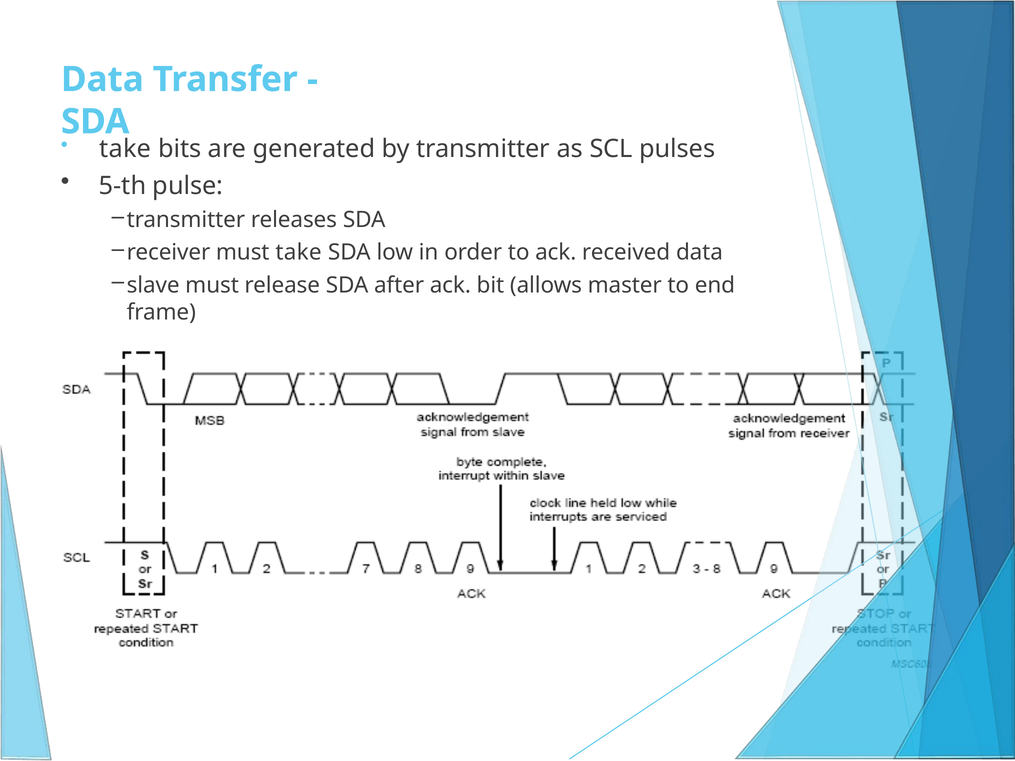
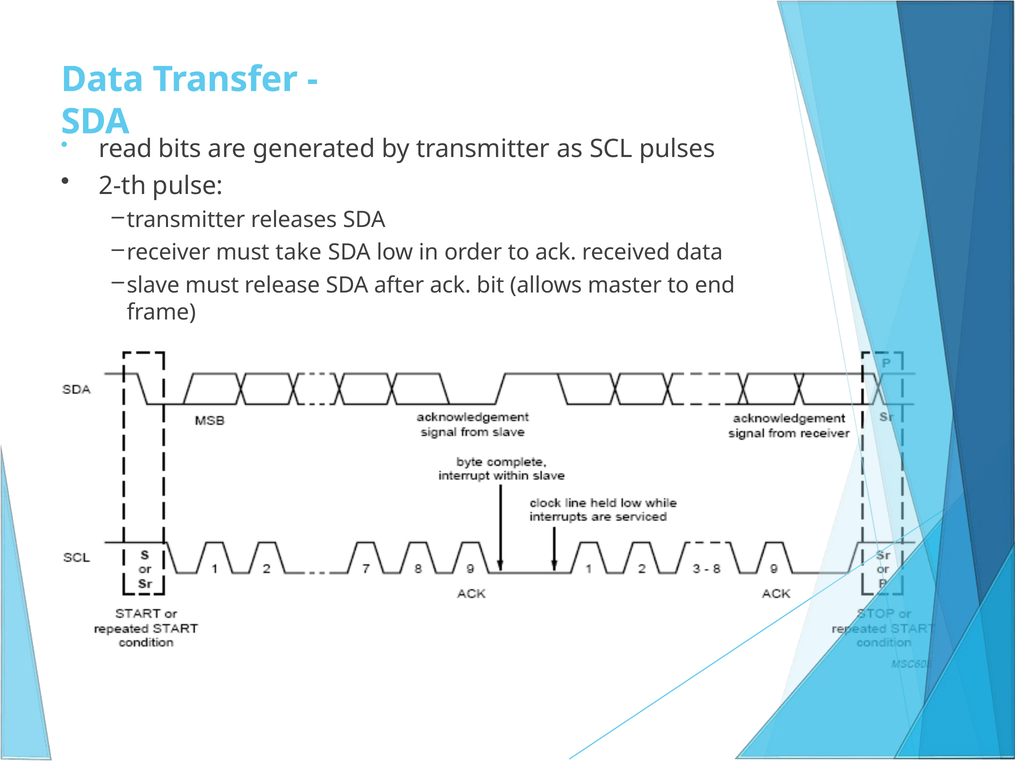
take: take -> read (126, 149)
5-th: 5-th -> 2-th (123, 186)
